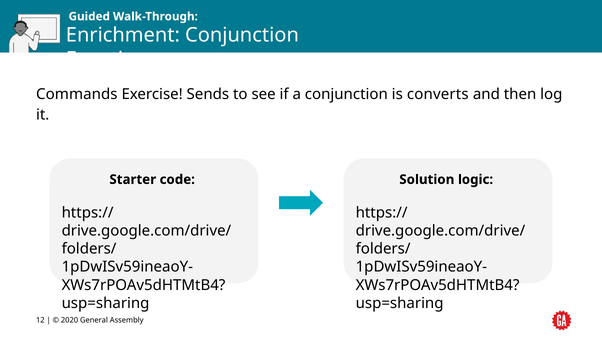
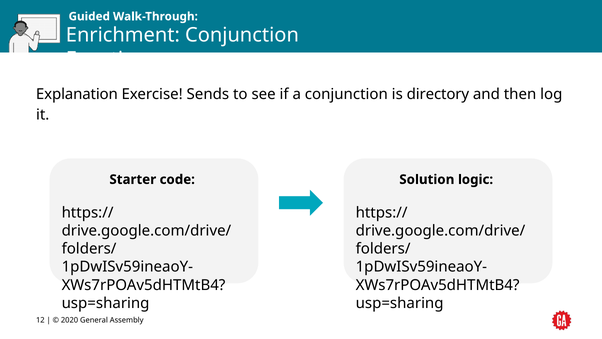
Commands: Commands -> Explanation (77, 94)
converts: converts -> directory (438, 94)
